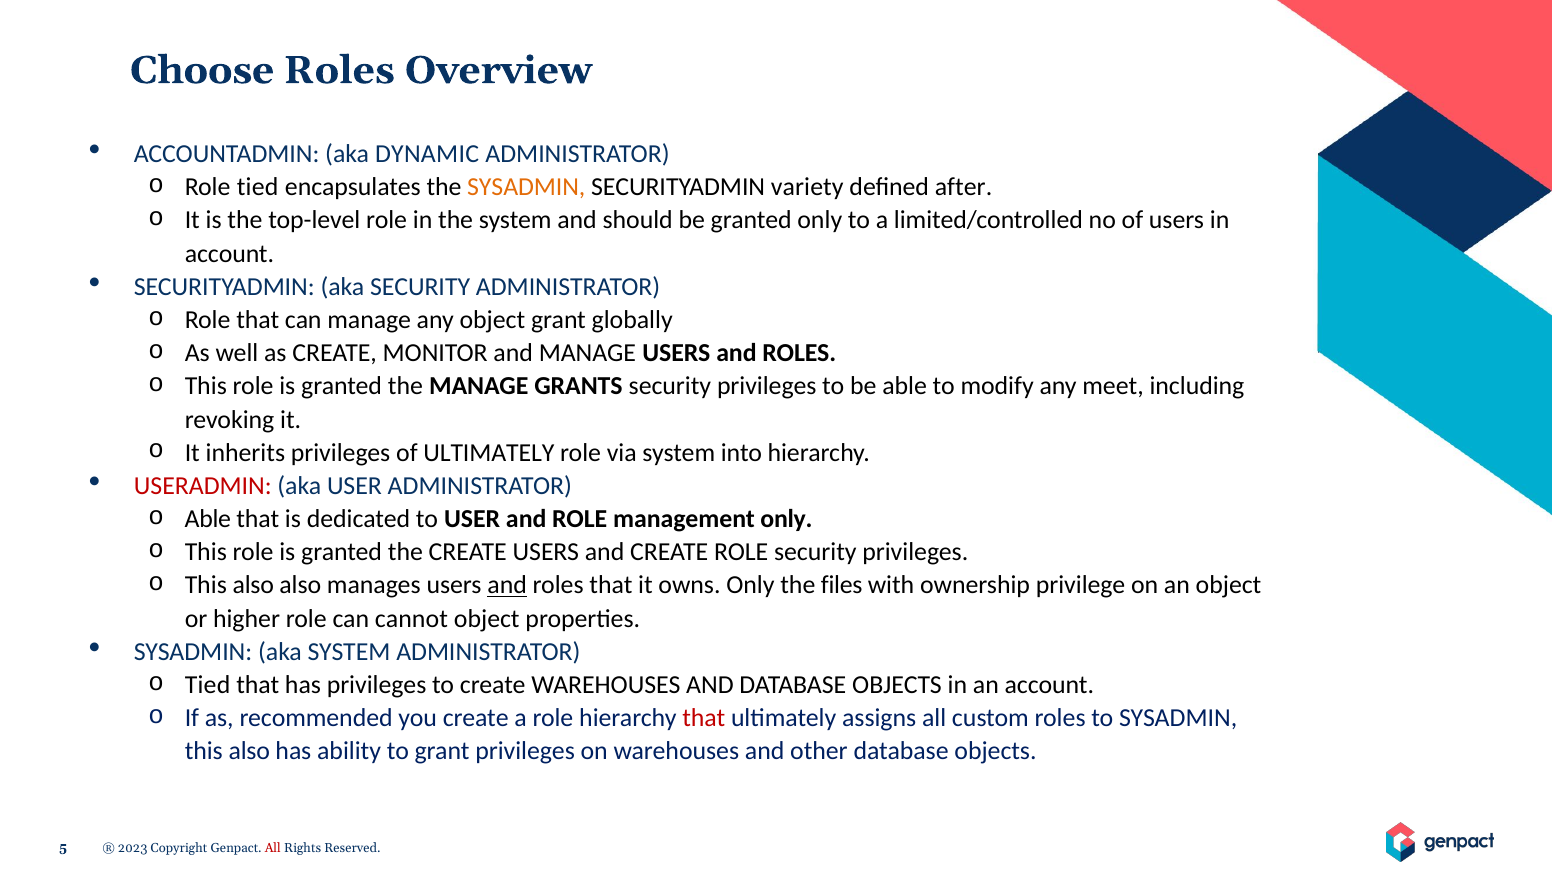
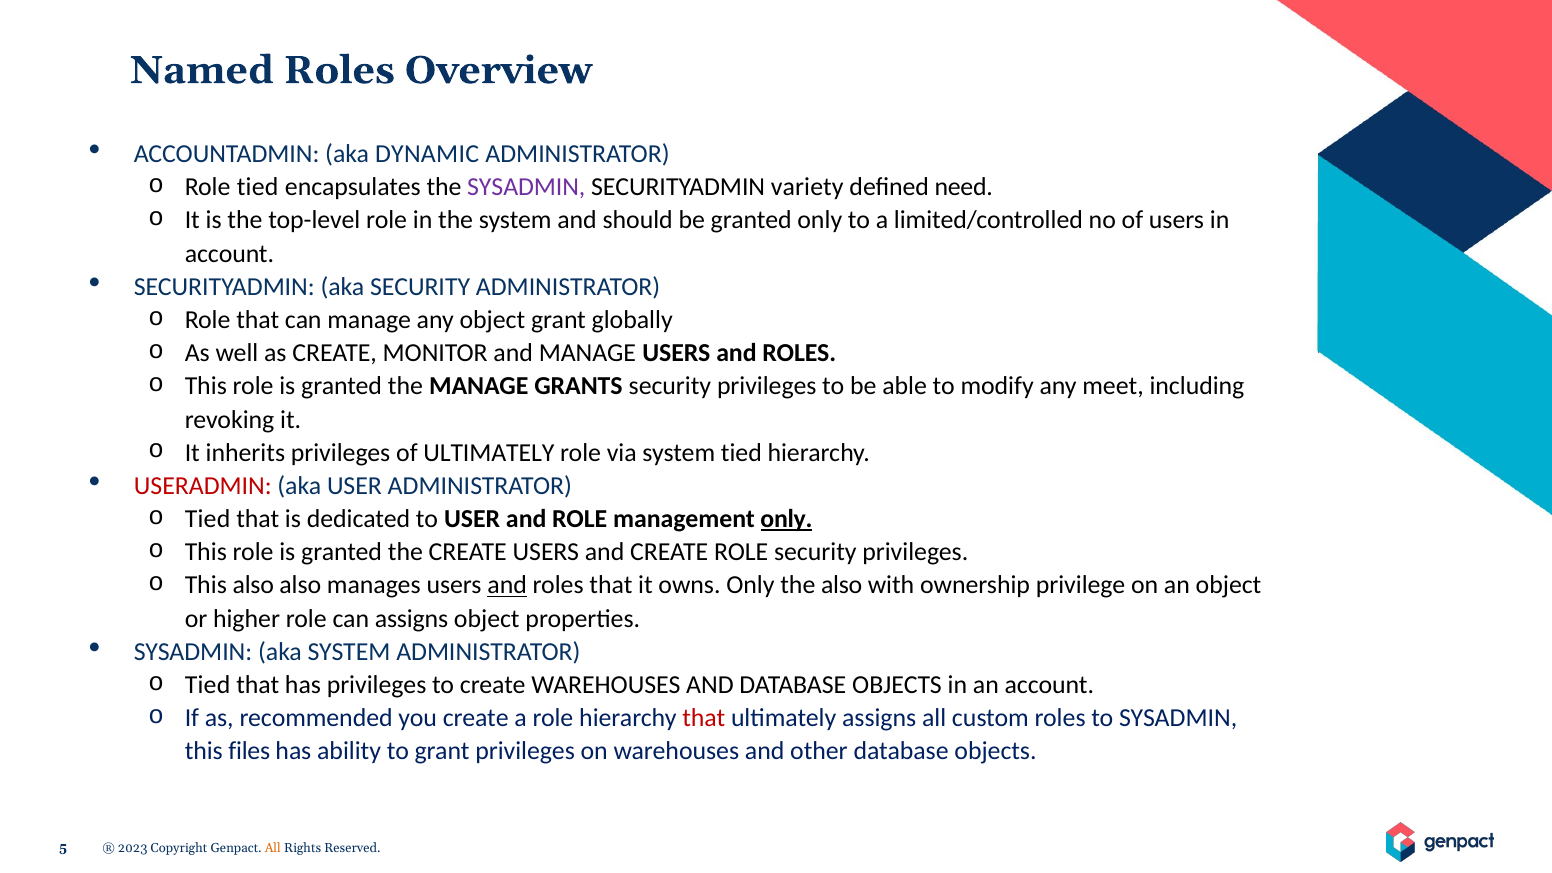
Choose: Choose -> Named (202, 70)
SYSADMIN colour: orange -> purple (526, 187)
after: after -> need (964, 187)
system into: into -> tied (741, 453)
Able: Able -> Tied (208, 519)
only underline: none -> present (787, 519)
the files: files -> also (842, 585)
can cannot: cannot -> assigns (411, 619)
also: also -> files (249, 751)
All colour: red -> orange (273, 848)
